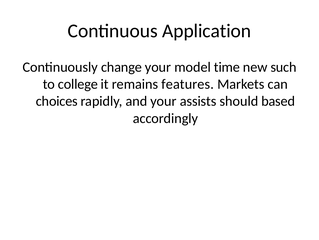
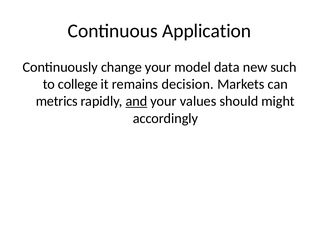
time: time -> data (227, 67)
features: features -> decision (188, 84)
choices: choices -> metrics (57, 101)
and underline: none -> present (136, 101)
assists: assists -> values (198, 101)
based: based -> might (278, 101)
